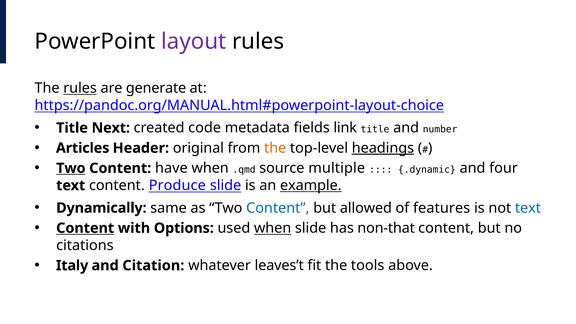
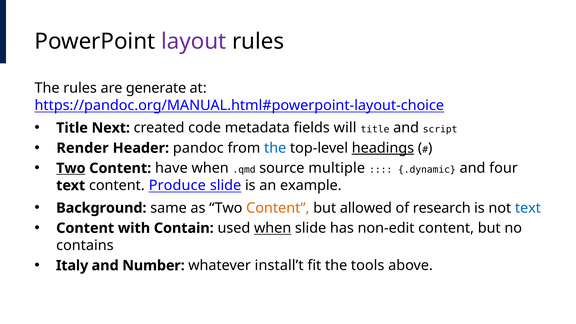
rules underline: present -> none (80, 88)
link: link -> will (345, 128)
number: number -> script (440, 129)
Articles: Articles -> Render (83, 148)
original: original -> pandoc (198, 148)
the colour: orange -> blue (275, 148)
example underline: present -> none (311, 185)
Dynamically: Dynamically -> Background (101, 208)
Content colour: blue -> orange (278, 208)
features: features -> research (442, 208)
Content underline: present -> none (85, 228)
Options: Options -> Contain (184, 228)
non-that: non-that -> non-edit (386, 228)
citations: citations -> contains (85, 245)
Citation: Citation -> Number (153, 266)
leaves’t: leaves’t -> install’t (279, 266)
